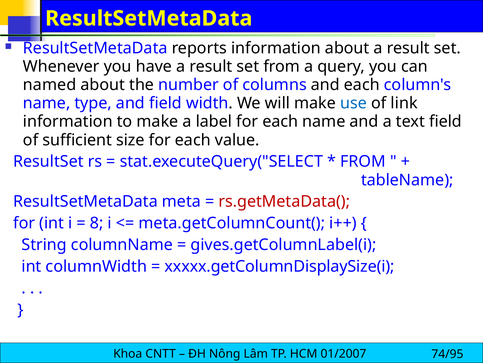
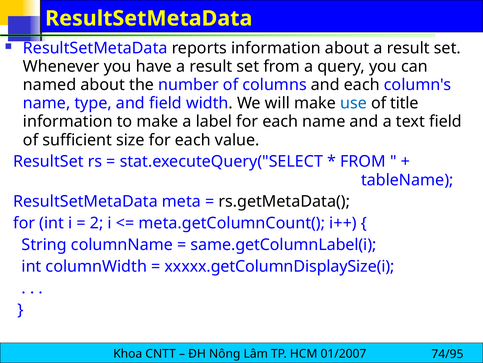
link: link -> title (404, 103)
rs.getMetaData( colour: red -> black (284, 201)
8: 8 -> 2 (97, 223)
gives.getColumnLabel(i: gives.getColumnLabel(i -> same.getColumnLabel(i (284, 244)
